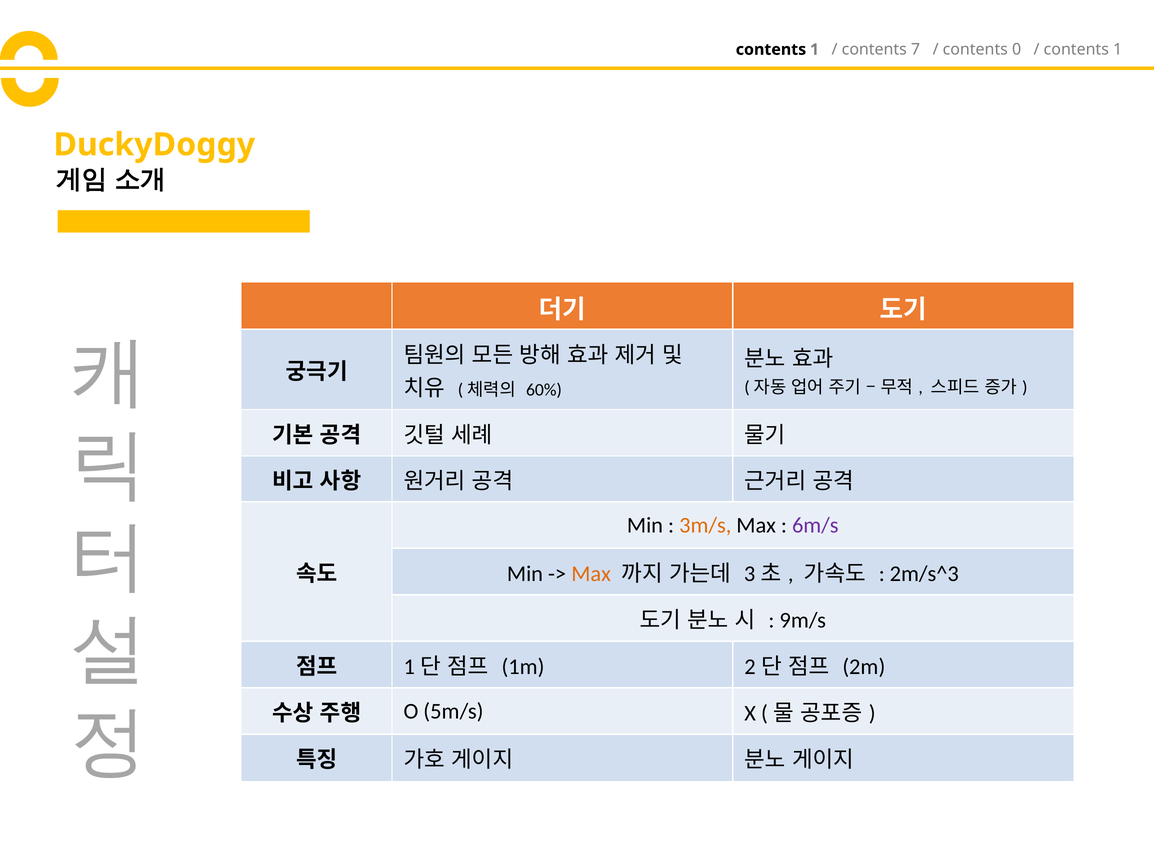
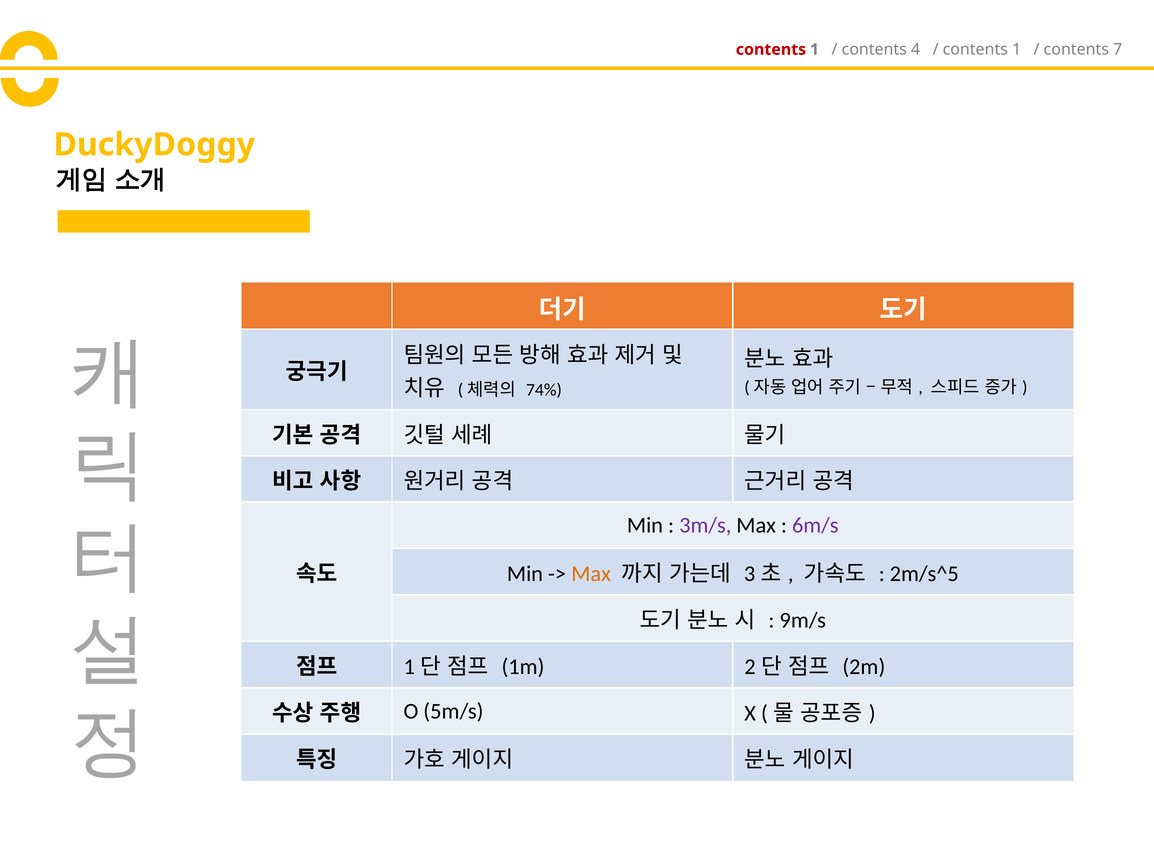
contents colour: black -> red (771, 50)
7: 7 -> 4 (916, 50)
0: 0 -> 1 (1017, 50)
1: 1 -> 7 (1118, 50)
60%: 60% -> 74% (544, 389)
3m/s colour: orange -> purple (705, 525)
2m/s^3: 2m/s^3 -> 2m/s^5 (924, 574)
